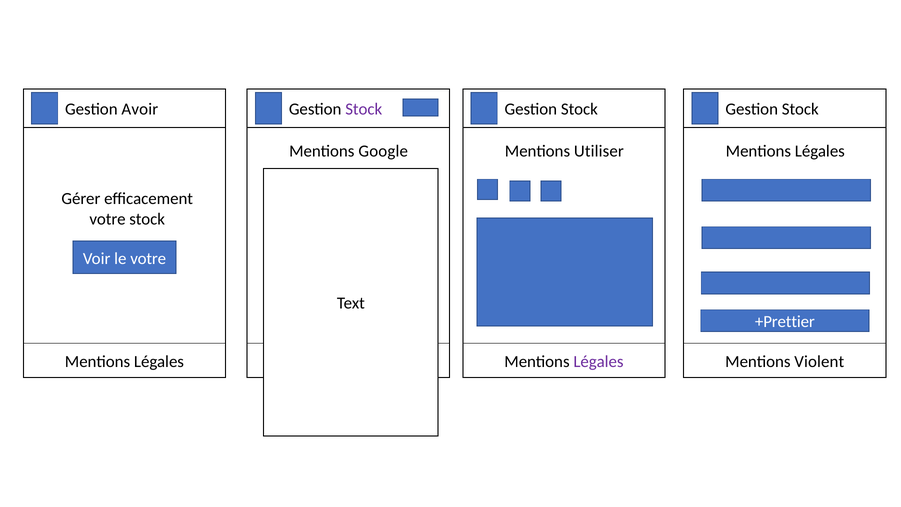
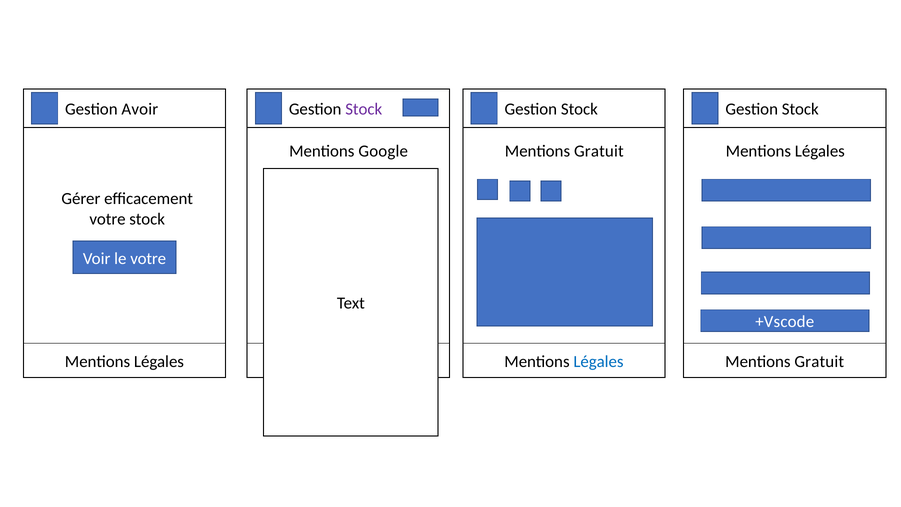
Utiliser: Utiliser -> Gratuit (599, 151)
+Prettier: +Prettier -> +Vscode (785, 322)
Légales colour: purple -> blue (598, 361)
Violent: Violent -> Gratuit (819, 361)
